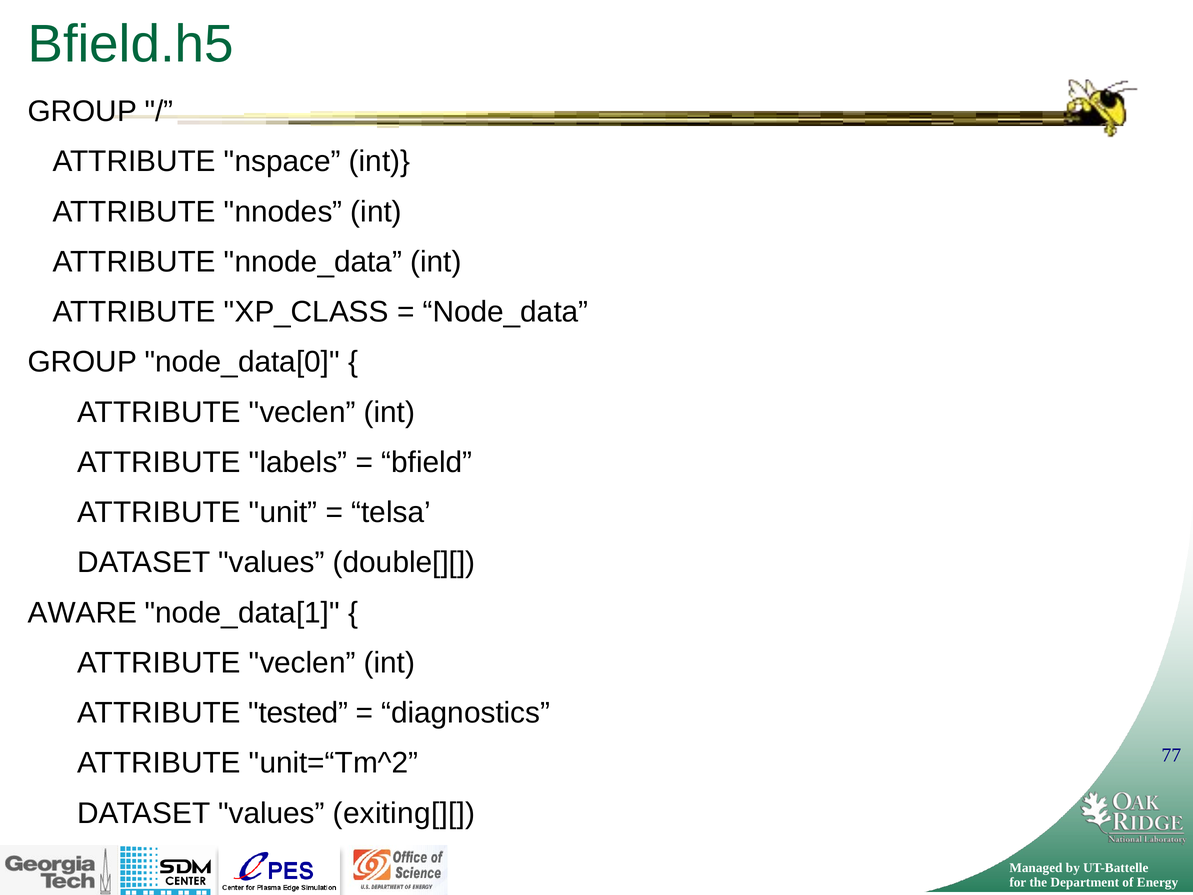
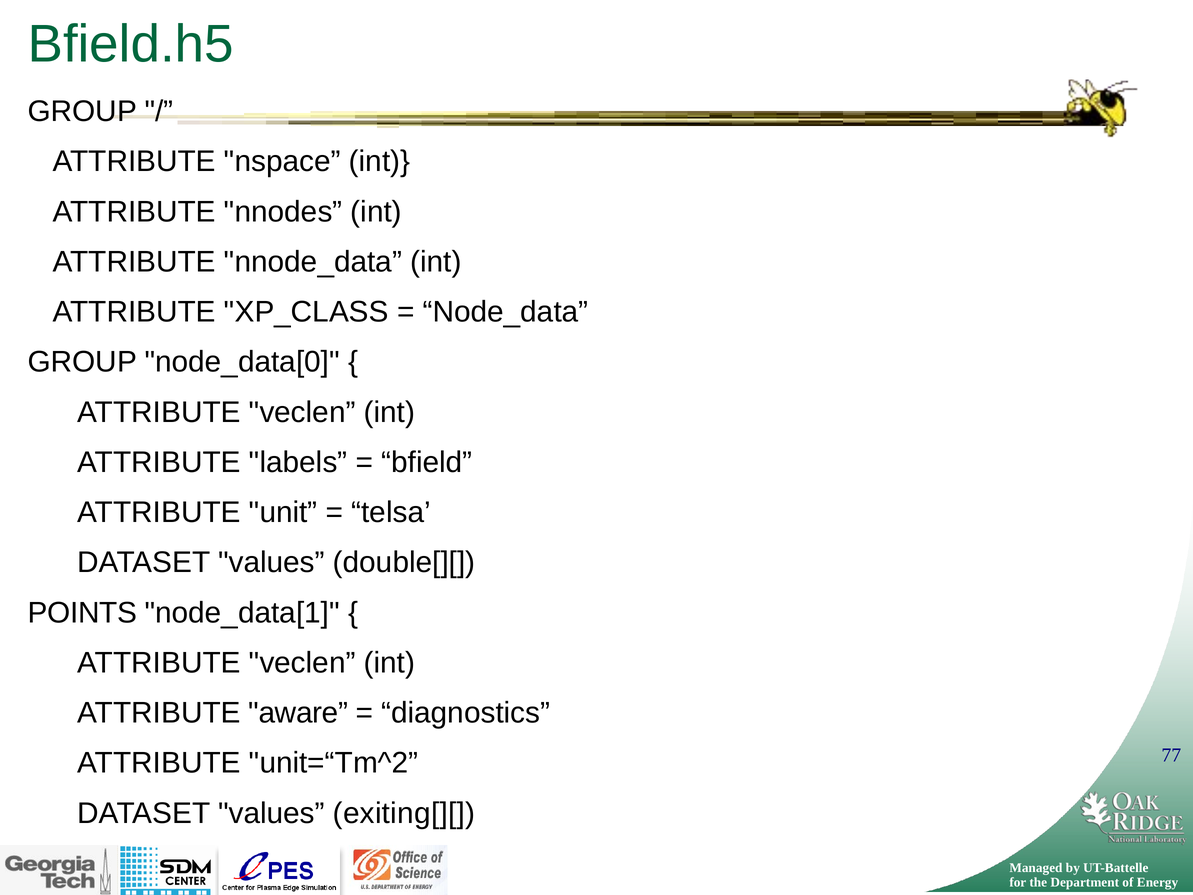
AWARE: AWARE -> POINTS (82, 613)
tested: tested -> aware (298, 713)
